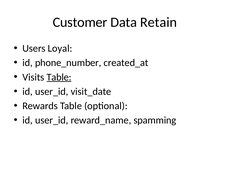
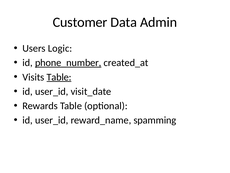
Retain: Retain -> Admin (159, 22)
Loyal: Loyal -> Logic (60, 48)
phone_number underline: none -> present (68, 63)
